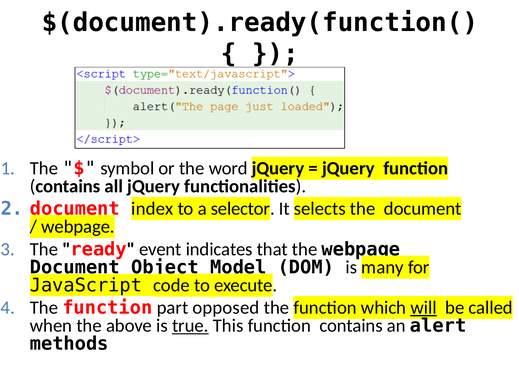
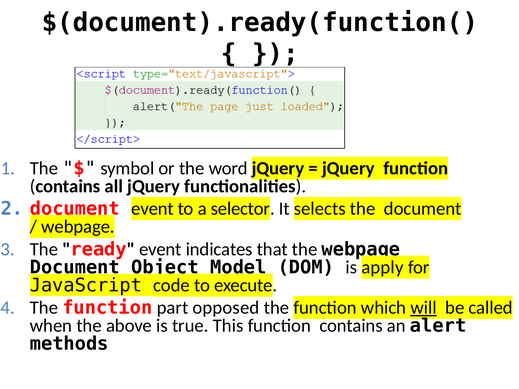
index: index -> event (153, 209)
many: many -> apply (383, 267)
true underline: present -> none (190, 326)
